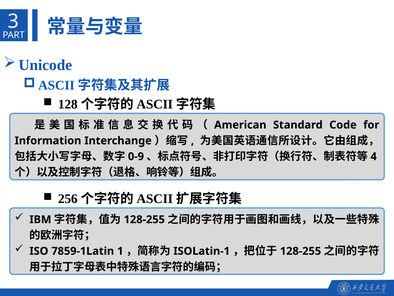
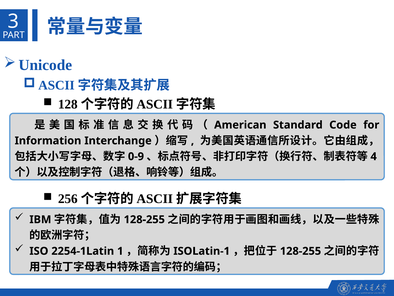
7859-1Latin: 7859-1Latin -> 2254-1Latin (83, 251)
